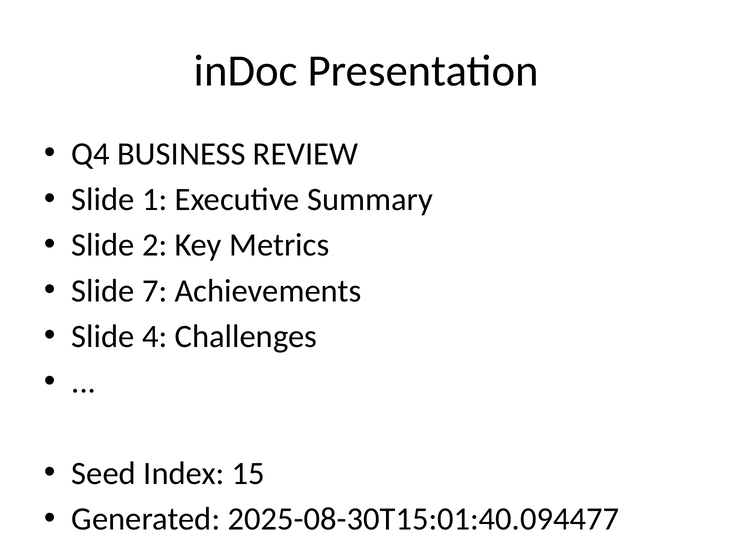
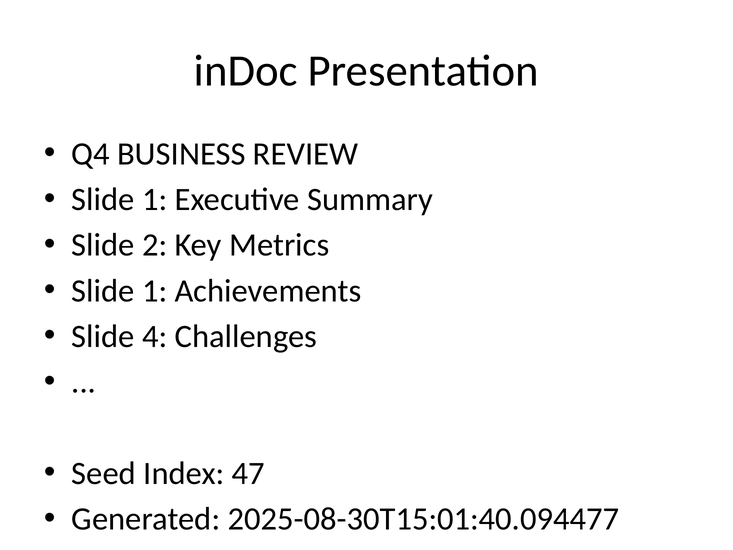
7: 7 -> 1 (155, 291)
15: 15 -> 47 (248, 473)
